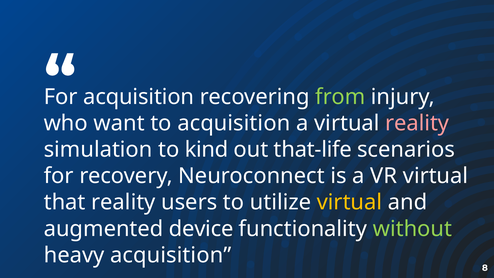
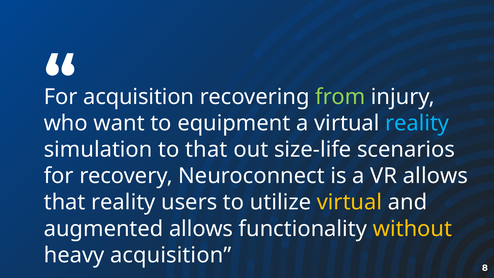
to acquisition: acquisition -> equipment (234, 123)
reality colour: pink -> light blue (417, 123)
to kind: kind -> that (206, 150)
that-life: that-life -> size-life (313, 150)
VR virtual: virtual -> allows (435, 176)
augmented device: device -> allows (201, 229)
without colour: light green -> yellow (412, 229)
